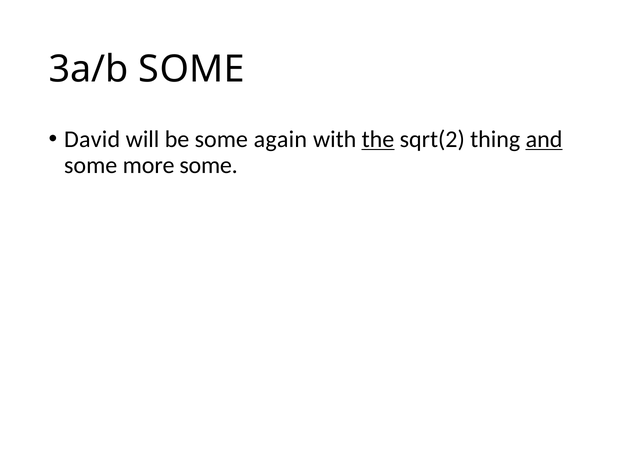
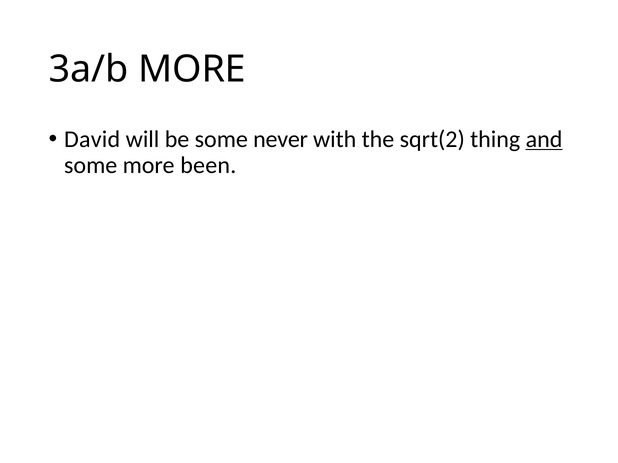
3a/b SOME: SOME -> MORE (192, 69)
again: again -> never (281, 139)
the underline: present -> none (378, 139)
more some: some -> been (208, 165)
